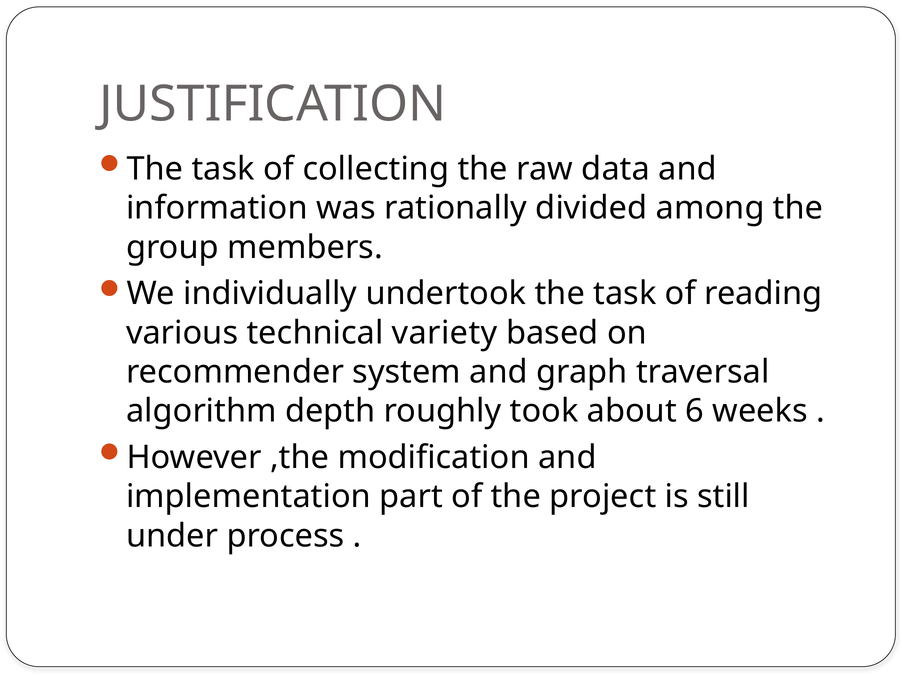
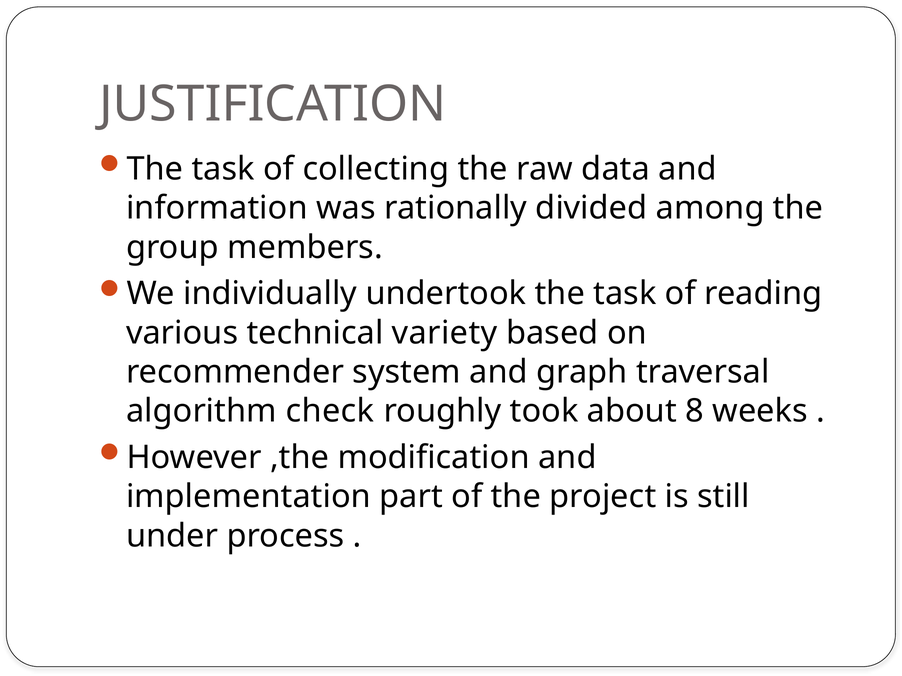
depth: depth -> check (330, 411)
6: 6 -> 8 (695, 411)
